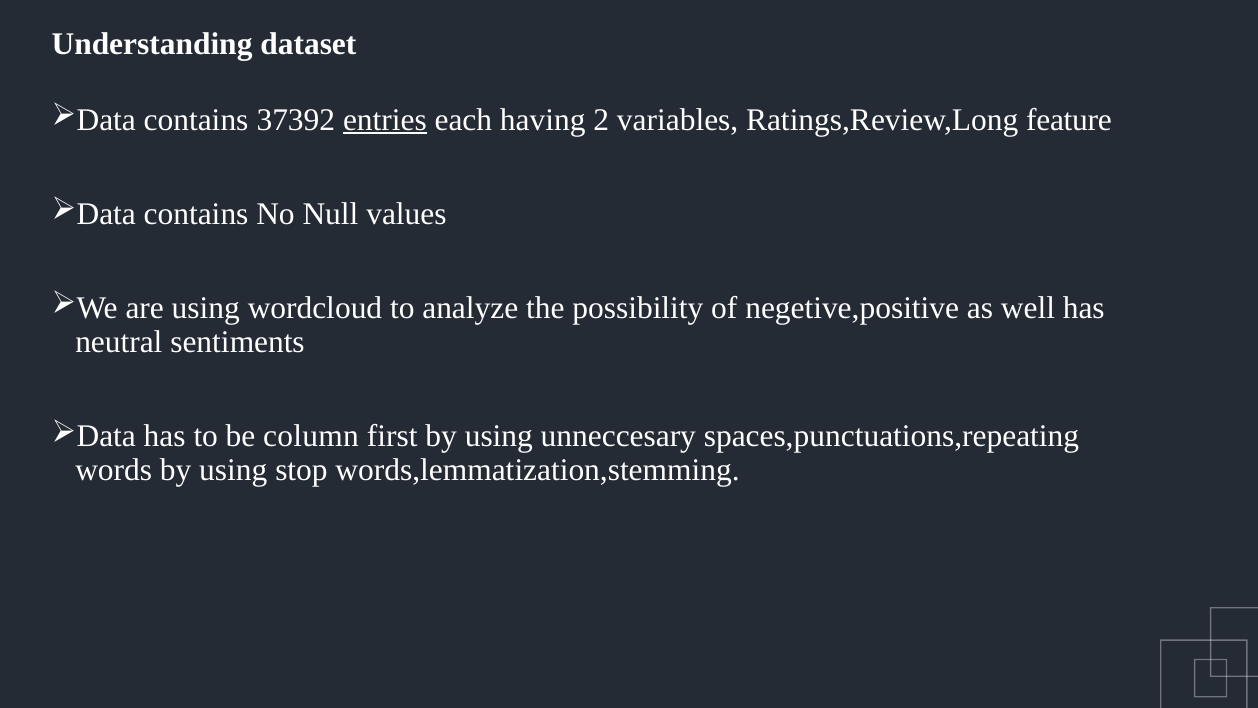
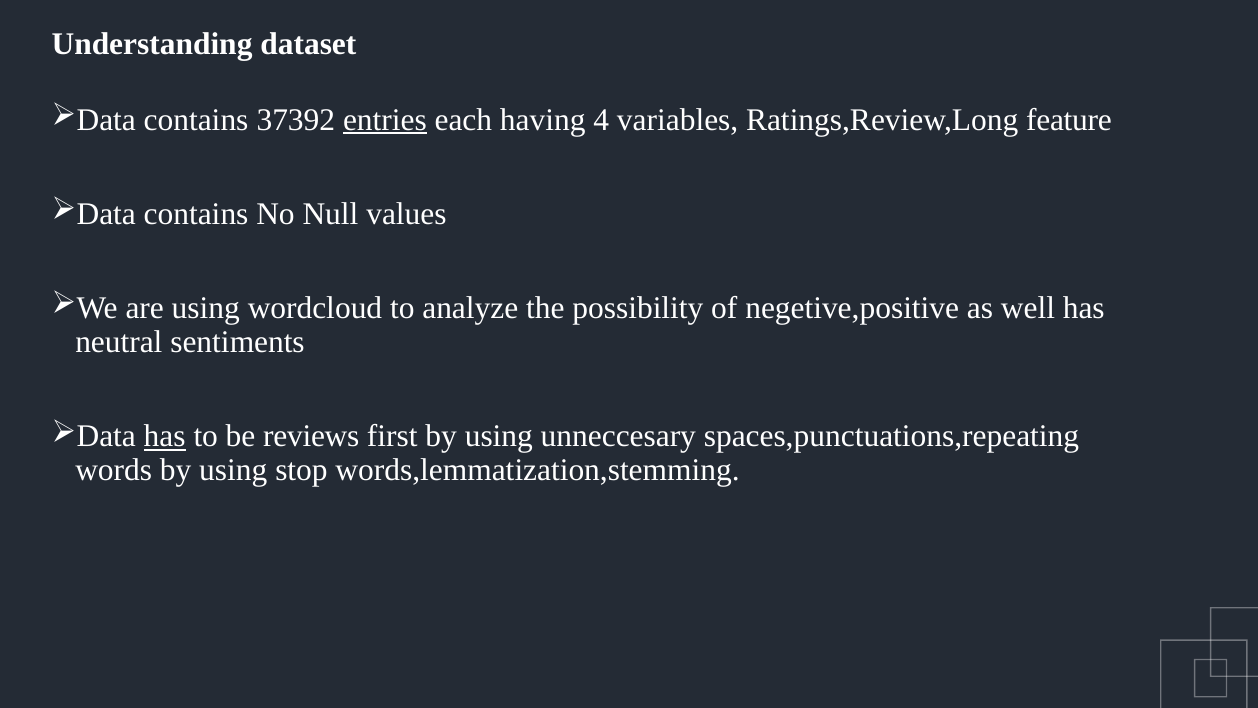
2: 2 -> 4 (601, 120)
has underline: none -> present (165, 436)
column: column -> reviews (311, 436)
